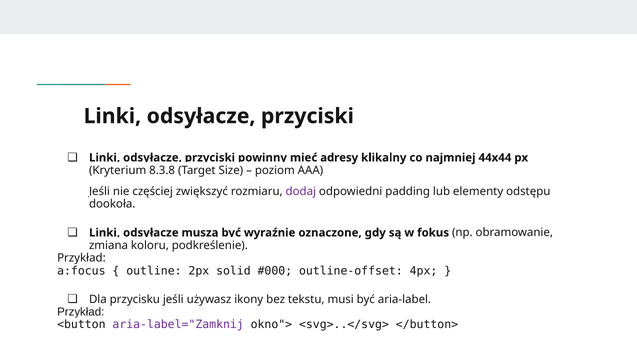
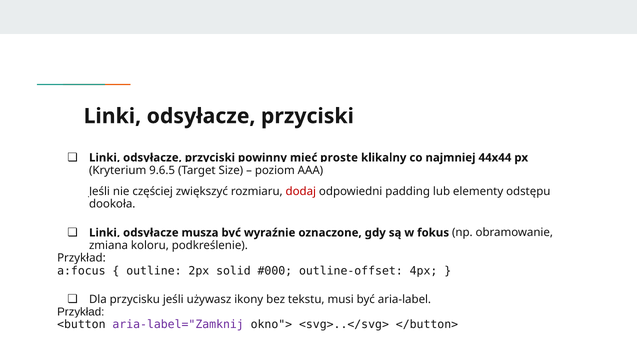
adresy: adresy -> proste (339, 158)
8.3.8: 8.3.8 -> 9.6.5 (162, 170)
dodaj colour: purple -> red (301, 192)
